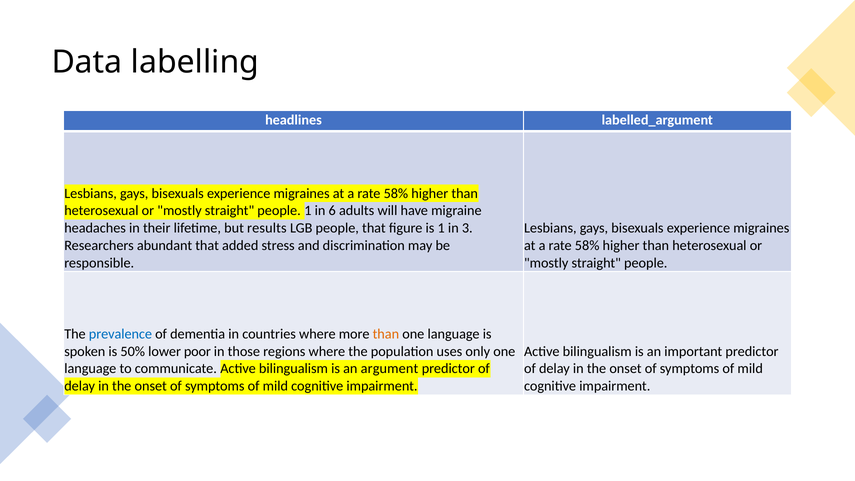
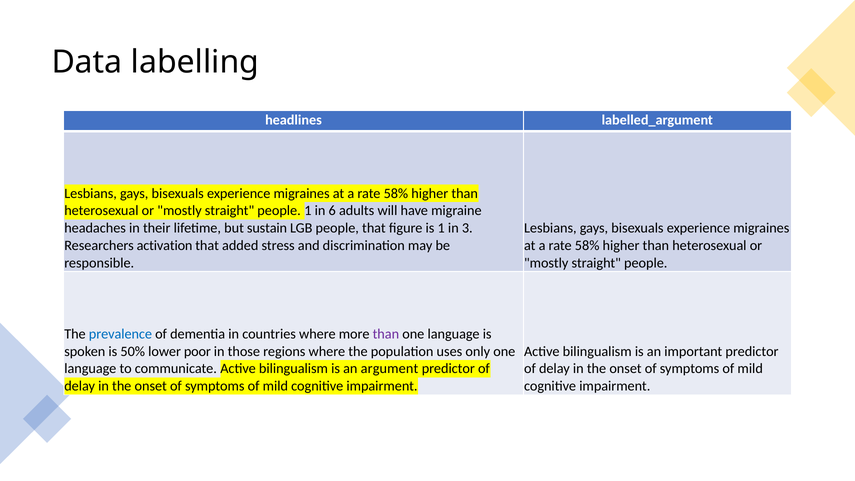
results: results -> sustain (267, 228)
abundant: abundant -> activation (165, 246)
than colour: orange -> purple (386, 334)
